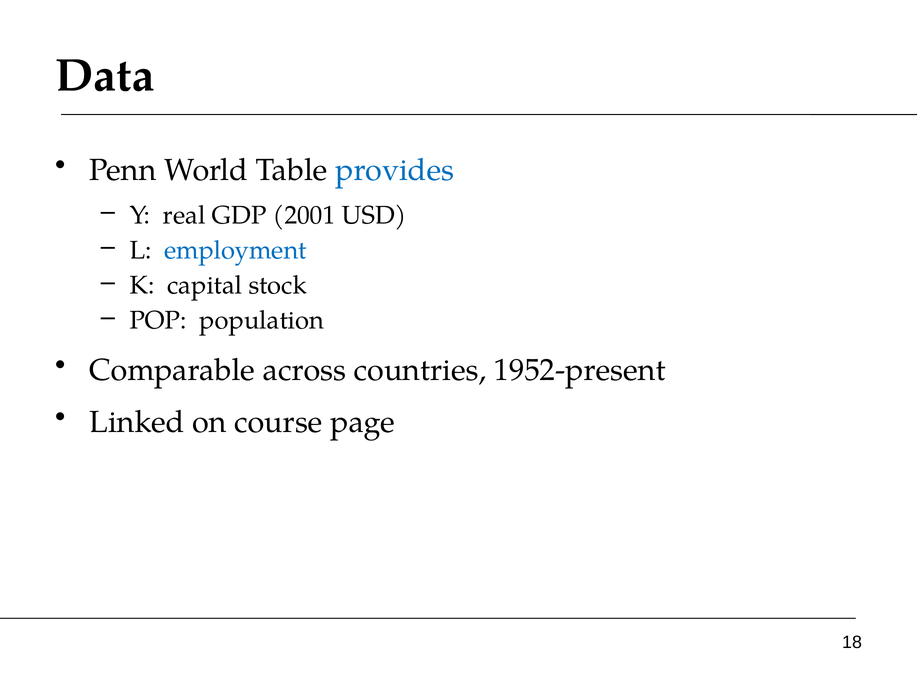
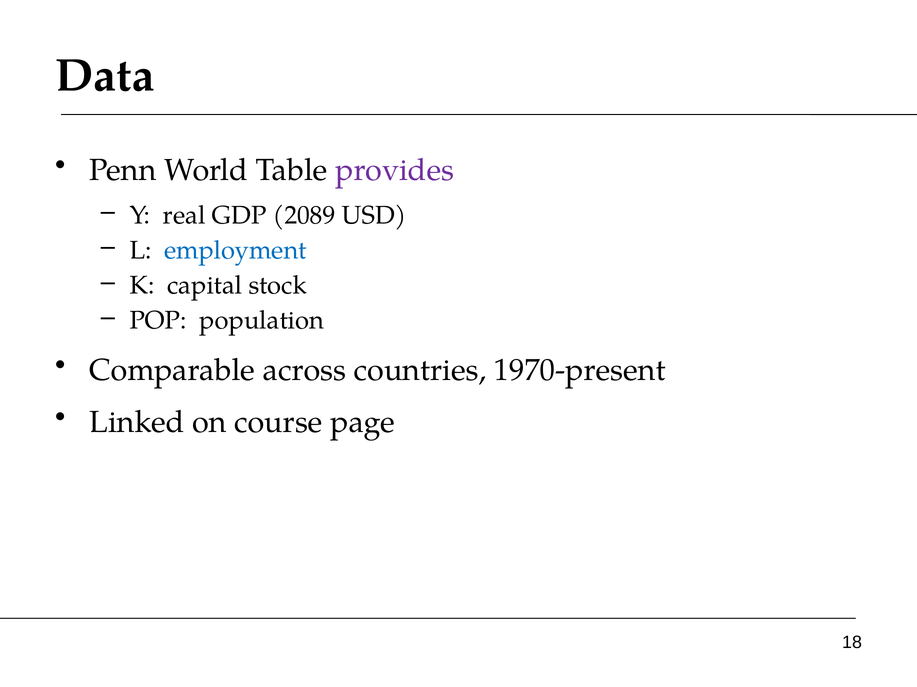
provides colour: blue -> purple (395, 170)
2001: 2001 -> 2089 (304, 215)
1952-present: 1952-present -> 1970-present (580, 371)
